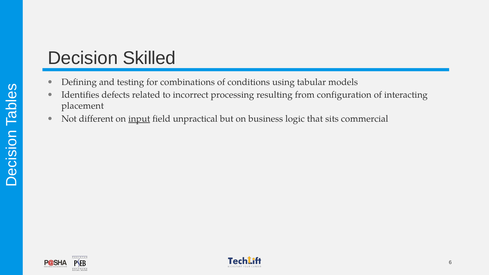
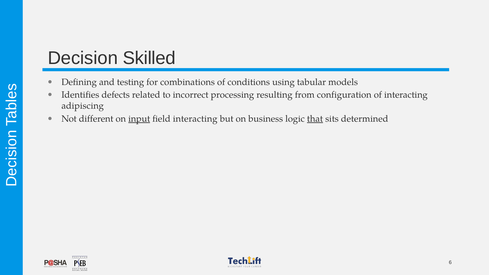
placement: placement -> adipiscing (83, 106)
field unpractical: unpractical -> interacting (195, 119)
that underline: none -> present (315, 119)
commercial: commercial -> determined (365, 119)
